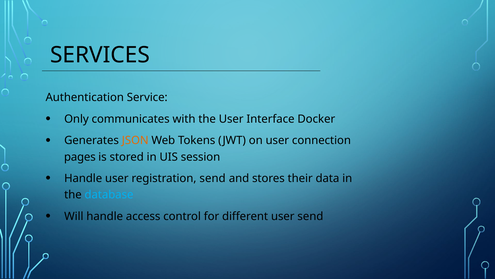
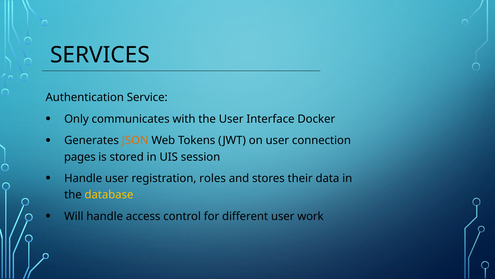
registration send: send -> roles (213, 178)
database colour: light blue -> yellow (109, 194)
user send: send -> work (310, 216)
